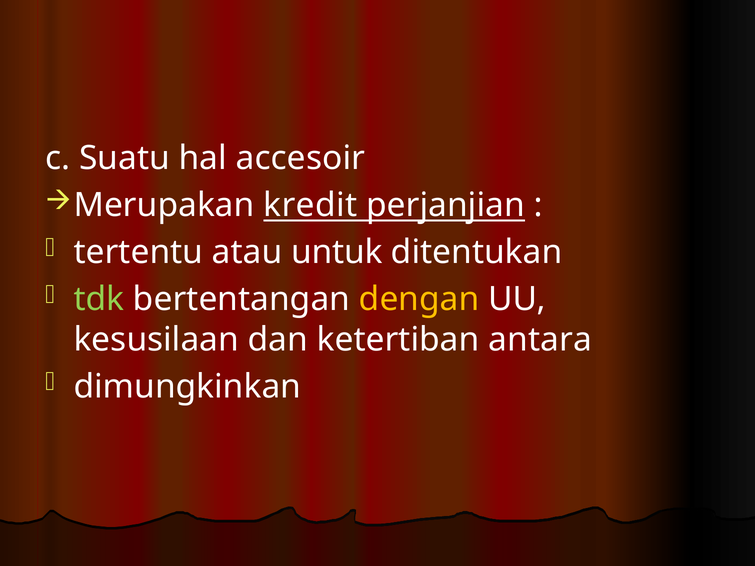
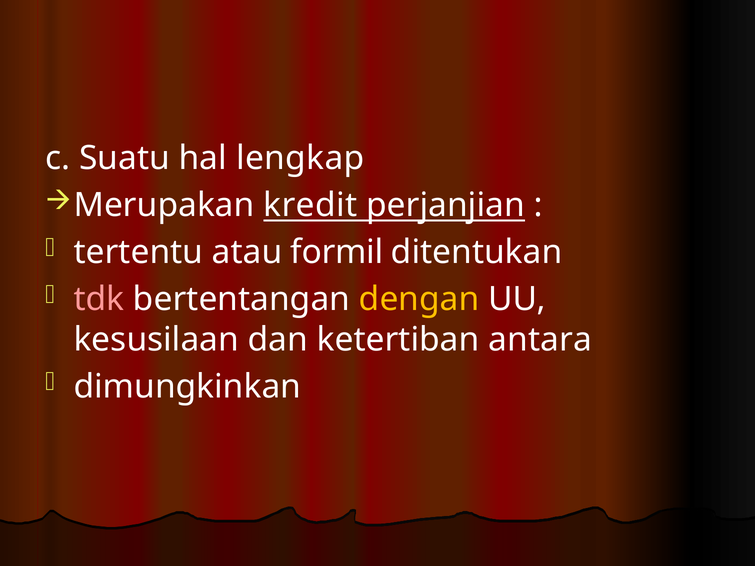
accesoir: accesoir -> lengkap (300, 158)
untuk: untuk -> formil (337, 252)
tdk colour: light green -> pink (99, 299)
